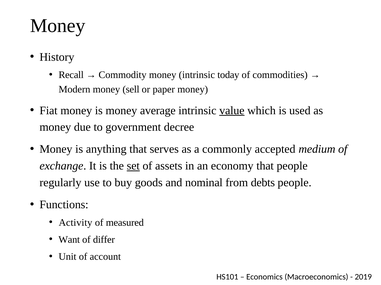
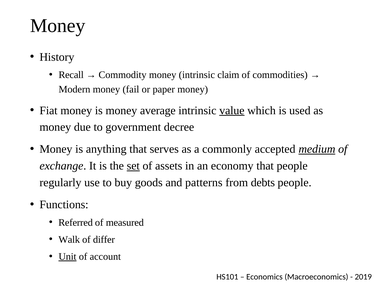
today: today -> claim (228, 75)
sell: sell -> fail (131, 90)
medium underline: none -> present (317, 150)
nominal: nominal -> patterns (204, 183)
Activity: Activity -> Referred (76, 223)
Want: Want -> Walk (69, 240)
Unit underline: none -> present (67, 257)
